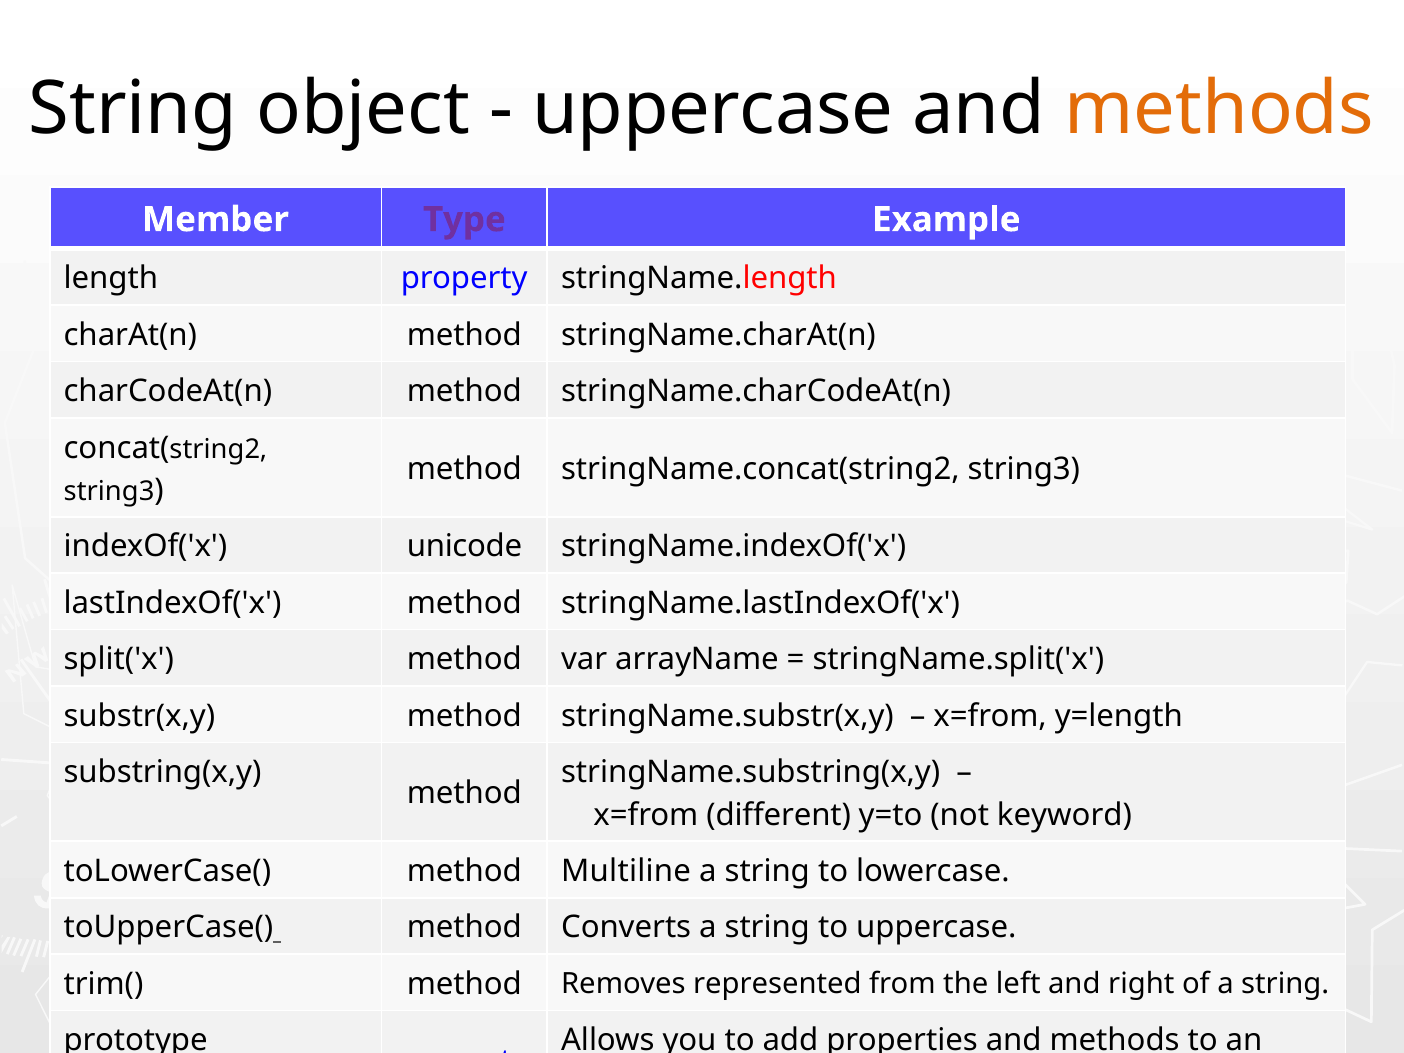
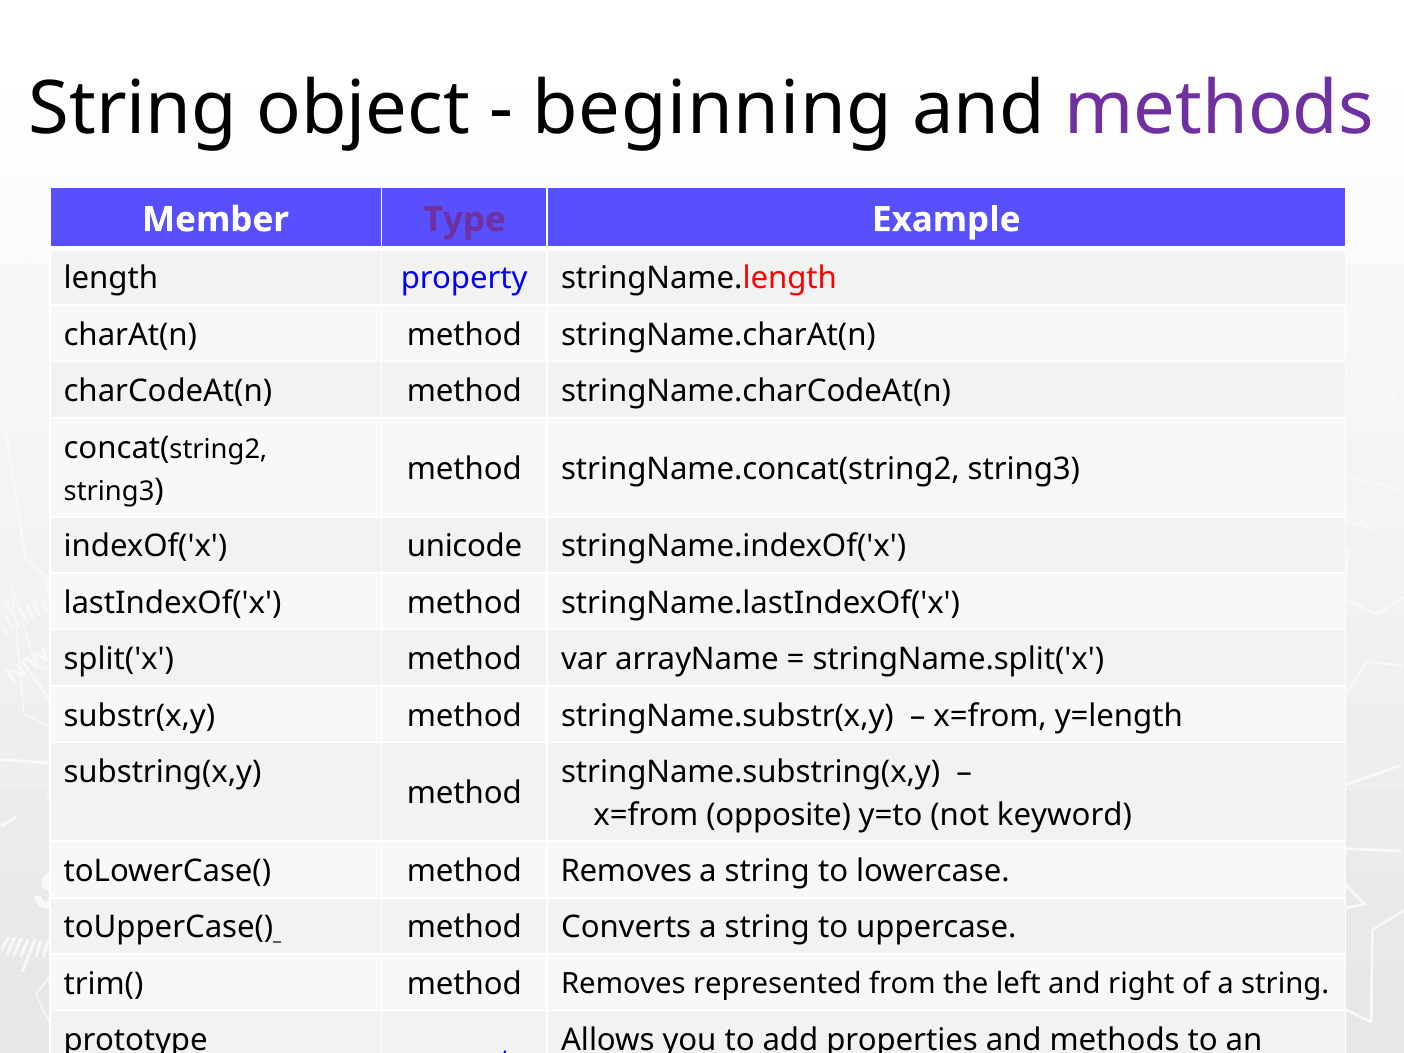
uppercase: uppercase -> beginning (712, 109)
methods colour: orange -> purple (1219, 109)
different: different -> opposite (779, 815)
toLowerCase( method Multiline: Multiline -> Removes (626, 871)
